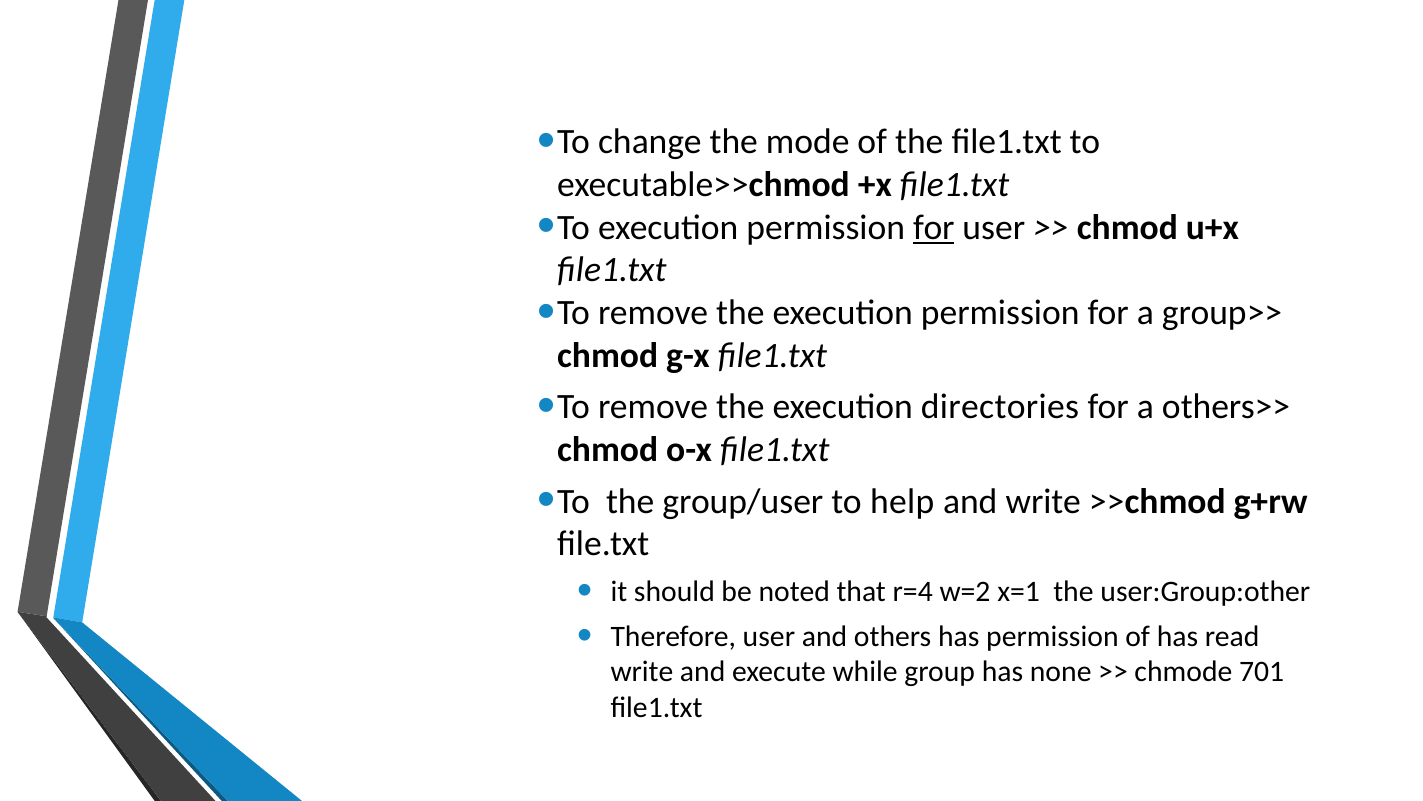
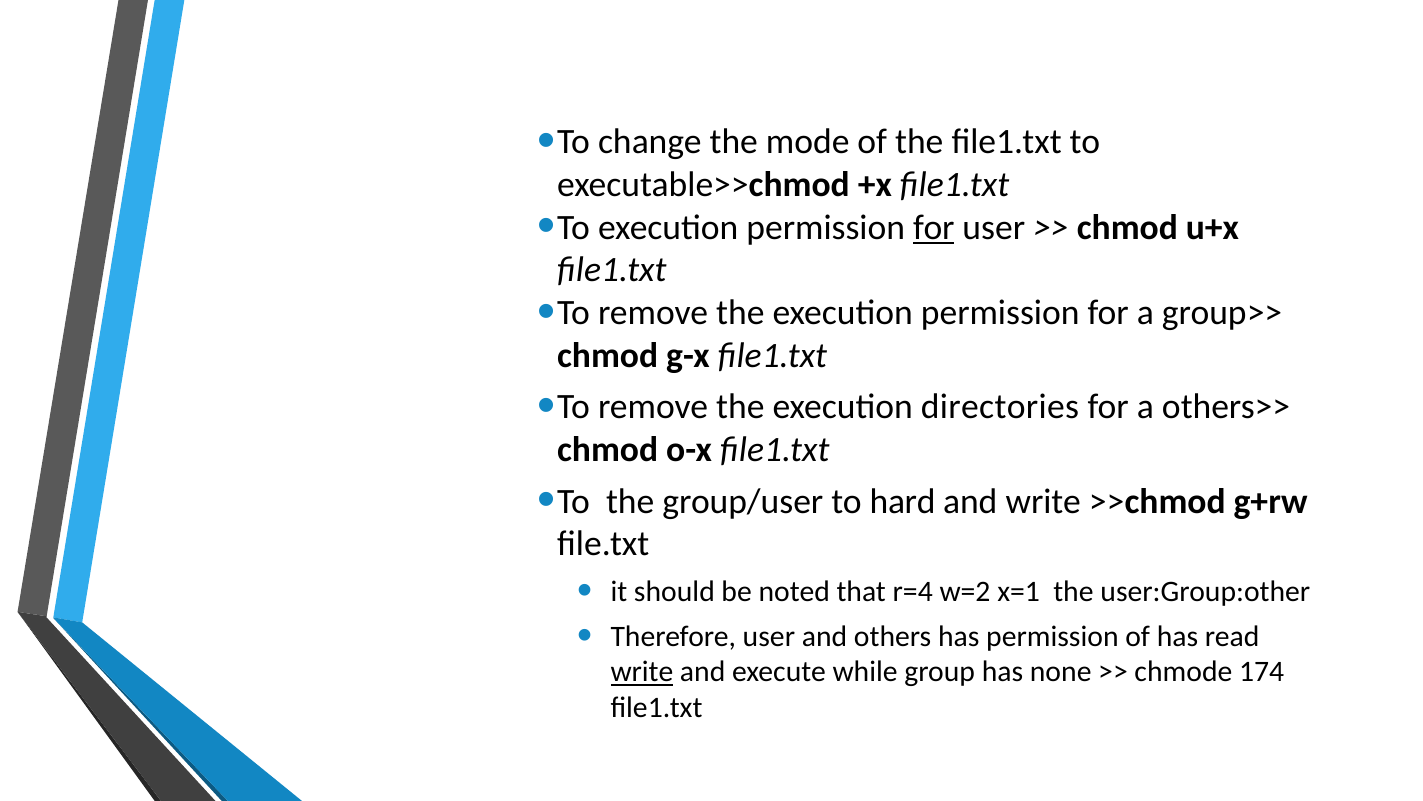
help: help -> hard (903, 501)
write underline: none -> present (642, 672)
701: 701 -> 174 (1262, 672)
